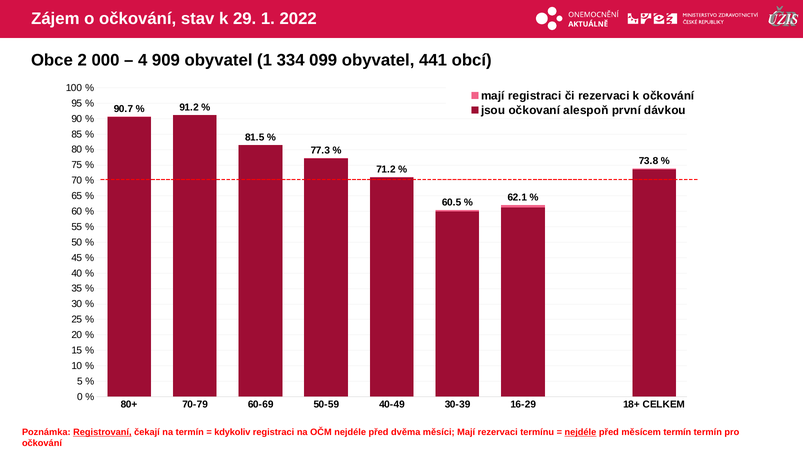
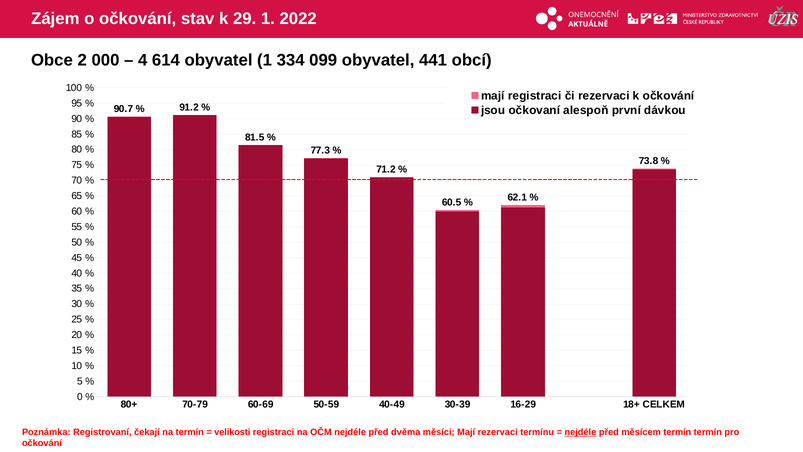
909: 909 -> 614 (166, 60)
Registrovaní underline: present -> none (102, 432)
kdykoliv: kdykoliv -> velikosti (232, 432)
